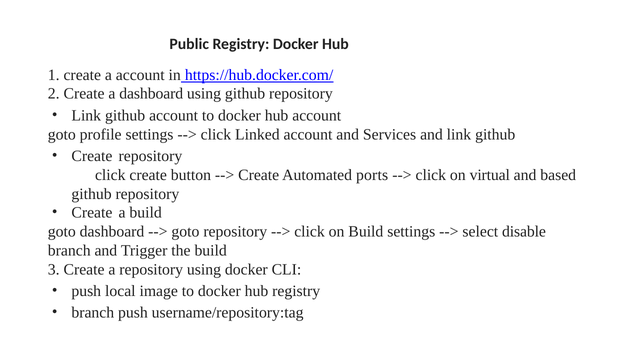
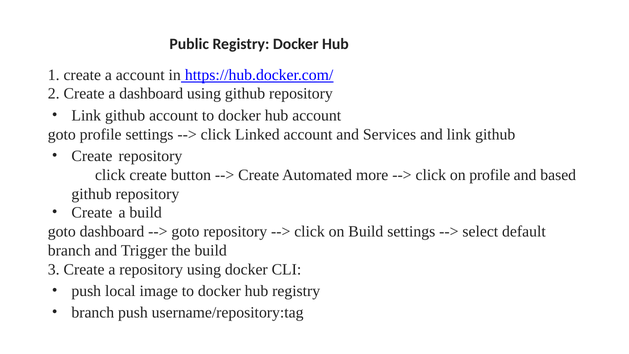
ports: ports -> more (372, 175)
on virtual: virtual -> profile (490, 175)
disable: disable -> default (524, 231)
